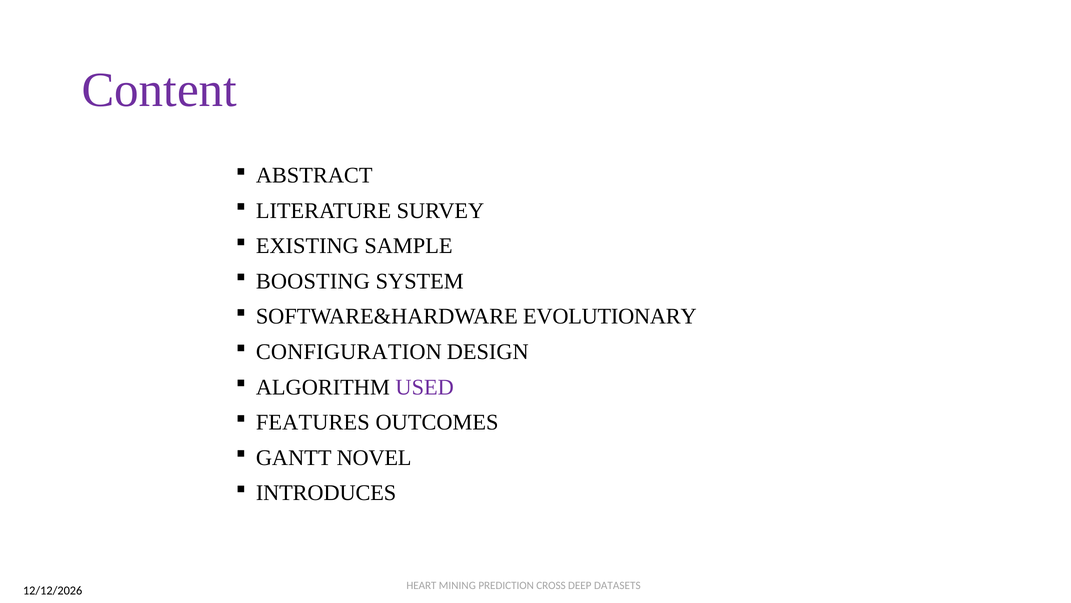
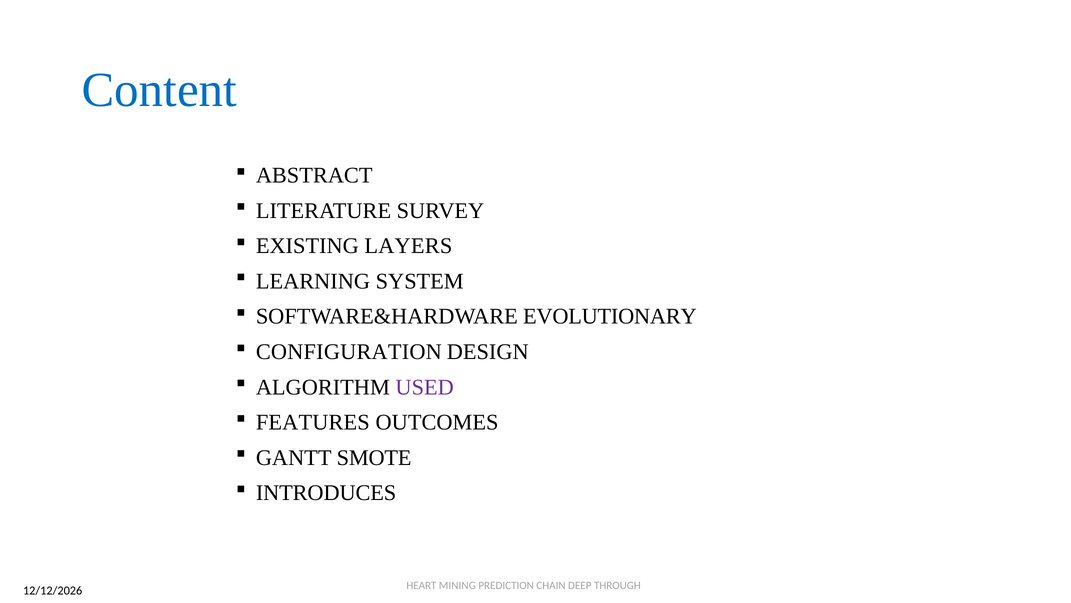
Content colour: purple -> blue (159, 90)
SAMPLE: SAMPLE -> LAYERS (408, 246)
BOOSTING: BOOSTING -> LEARNING (313, 281)
NOVEL: NOVEL -> SMOTE (374, 457)
CROSS: CROSS -> CHAIN (551, 585)
DATASETS: DATASETS -> THROUGH (617, 585)
